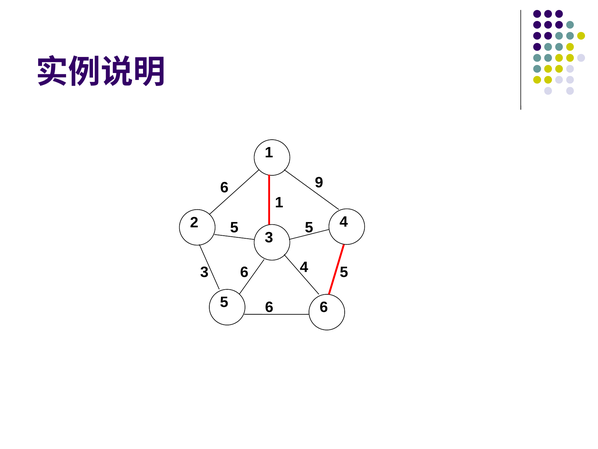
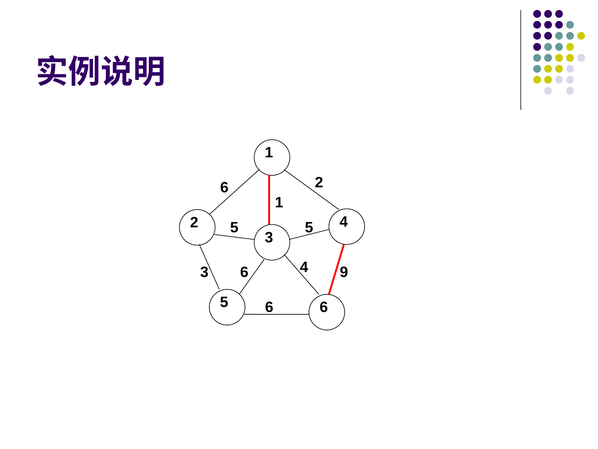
6 9: 9 -> 2 (319, 182)
4 5: 5 -> 9 (344, 272)
